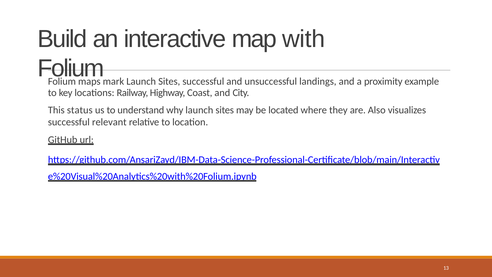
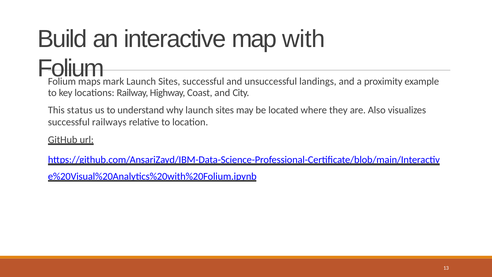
relevant: relevant -> railways (109, 122)
